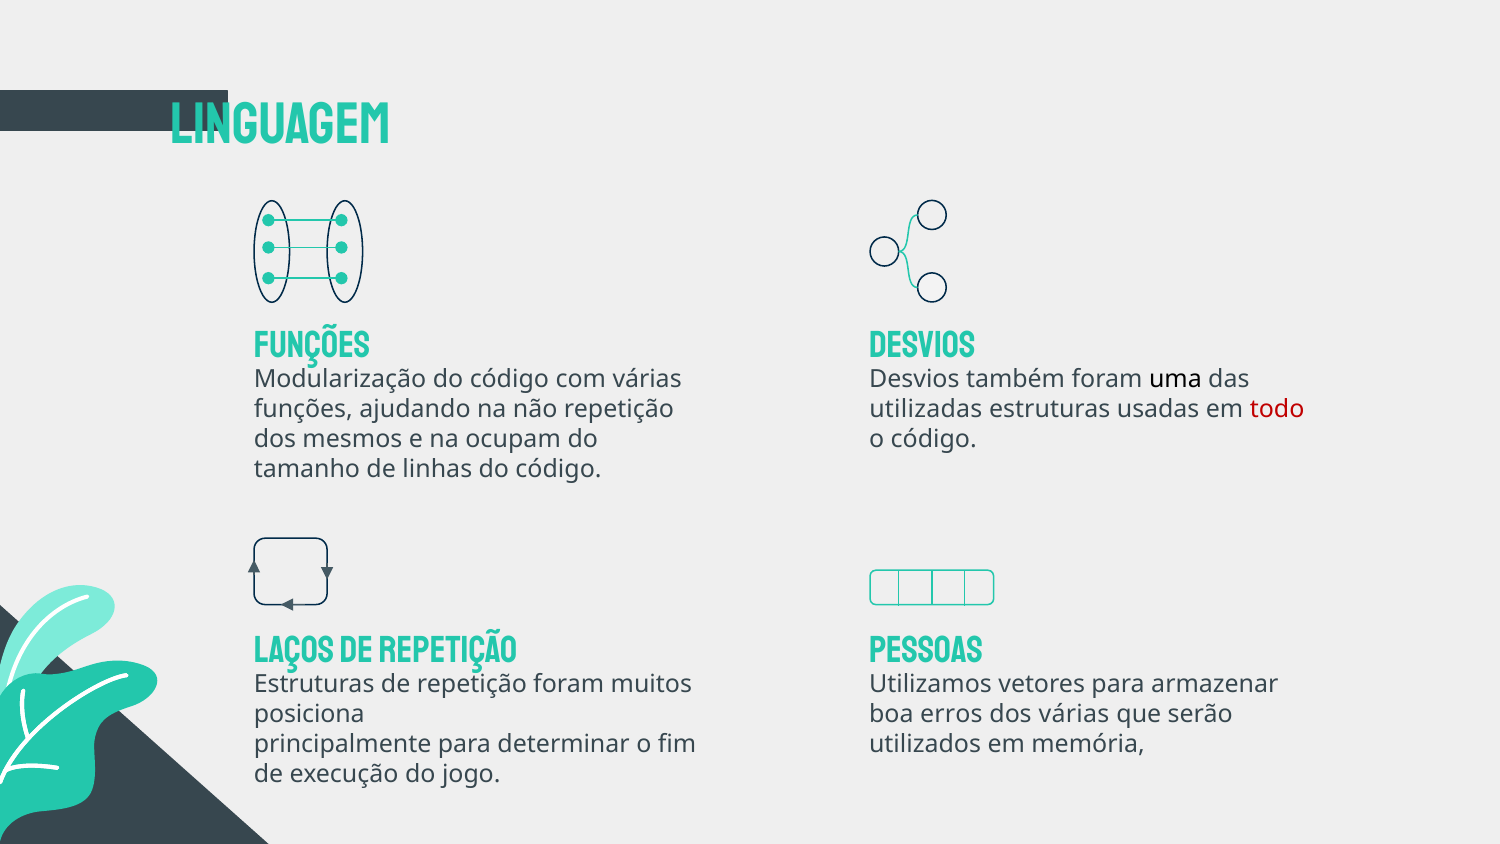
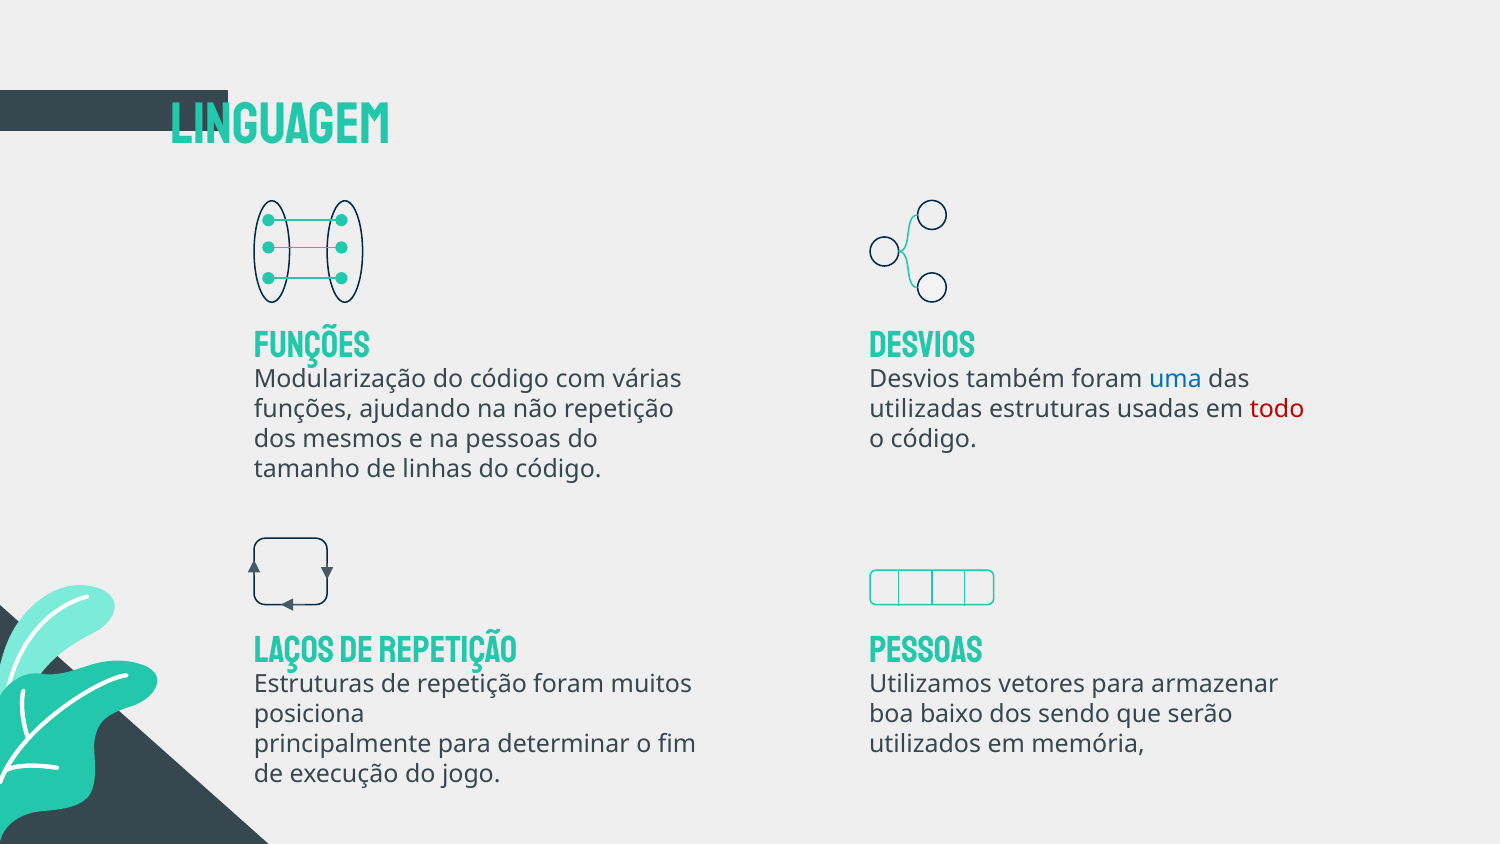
uma colour: black -> blue (1175, 379)
na ocupam: ocupam -> pessoas (513, 439)
erros: erros -> baixo (952, 714)
dos várias: várias -> sendo (1074, 714)
